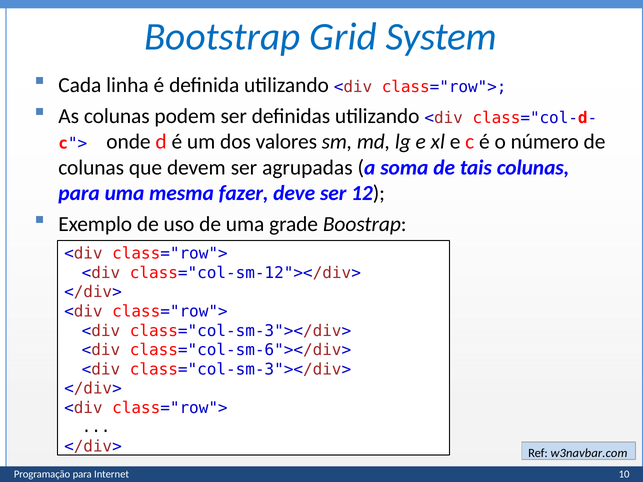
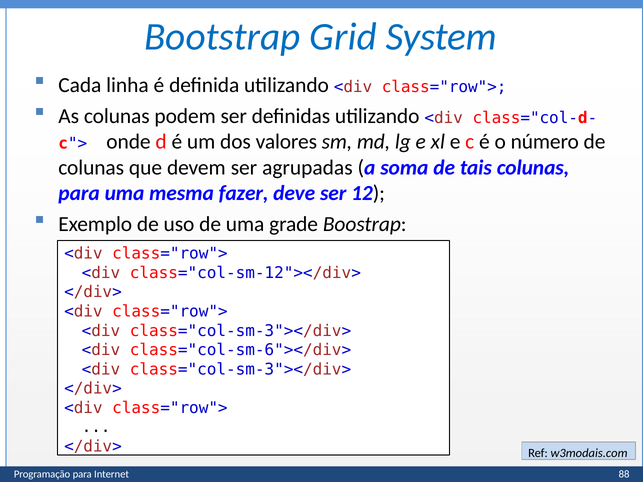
w3navbar.com: w3navbar.com -> w3modais.com (589, 453)
10: 10 -> 88 (624, 475)
